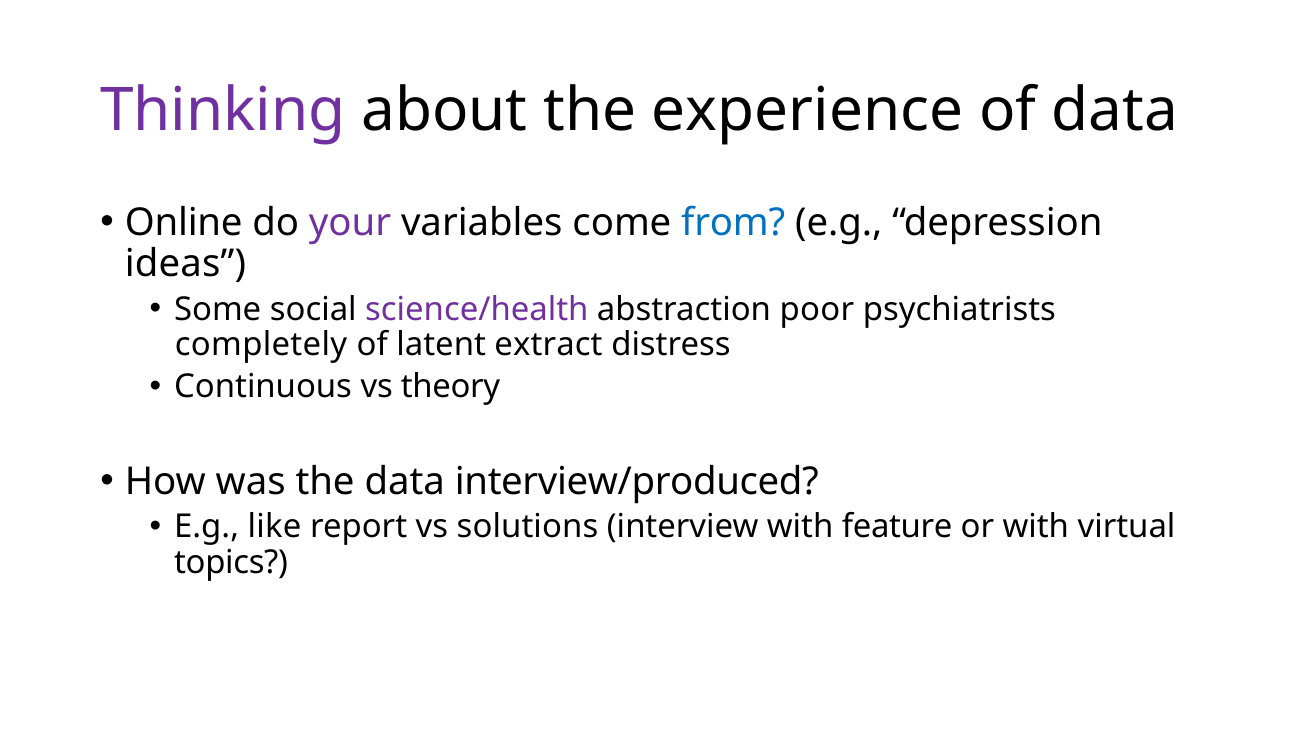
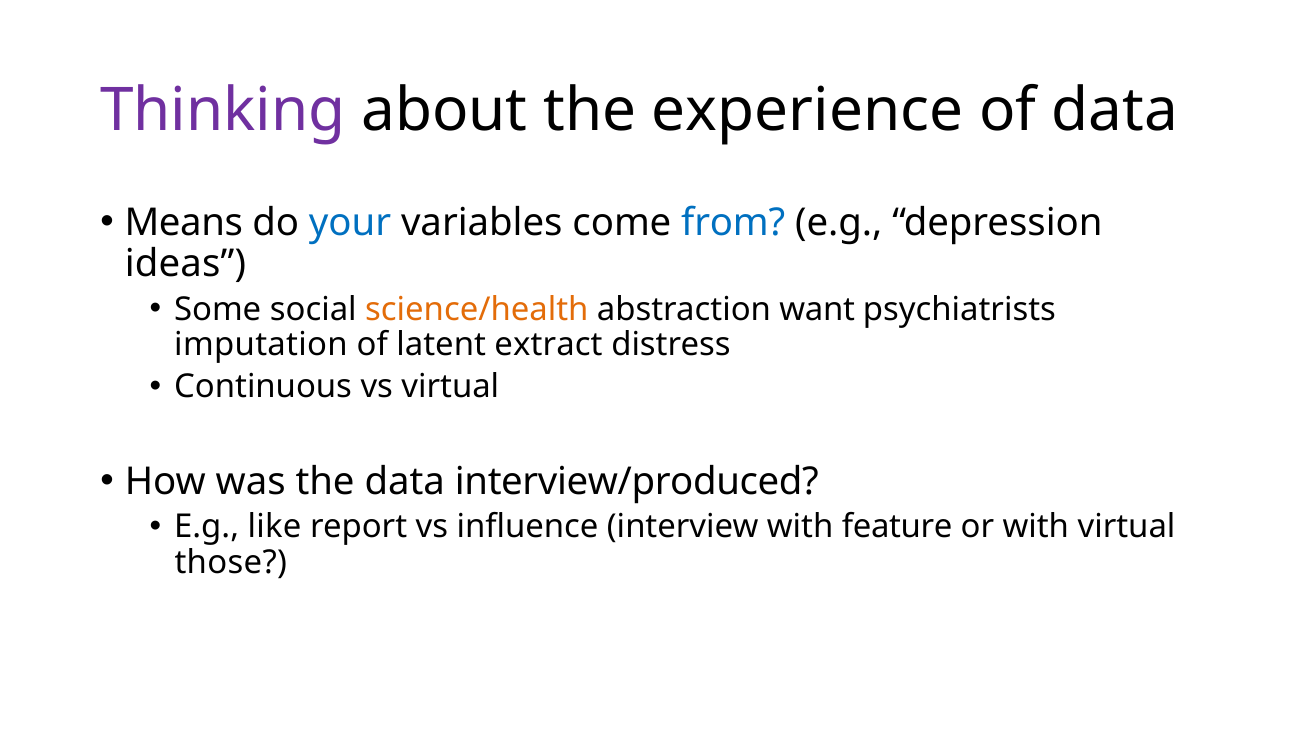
Online: Online -> Means (184, 222)
your colour: purple -> blue (350, 222)
science/health colour: purple -> orange (477, 309)
poor: poor -> want (817, 309)
completely: completely -> imputation (261, 345)
vs theory: theory -> virtual (450, 387)
solutions: solutions -> influence (528, 527)
topics: topics -> those (231, 562)
